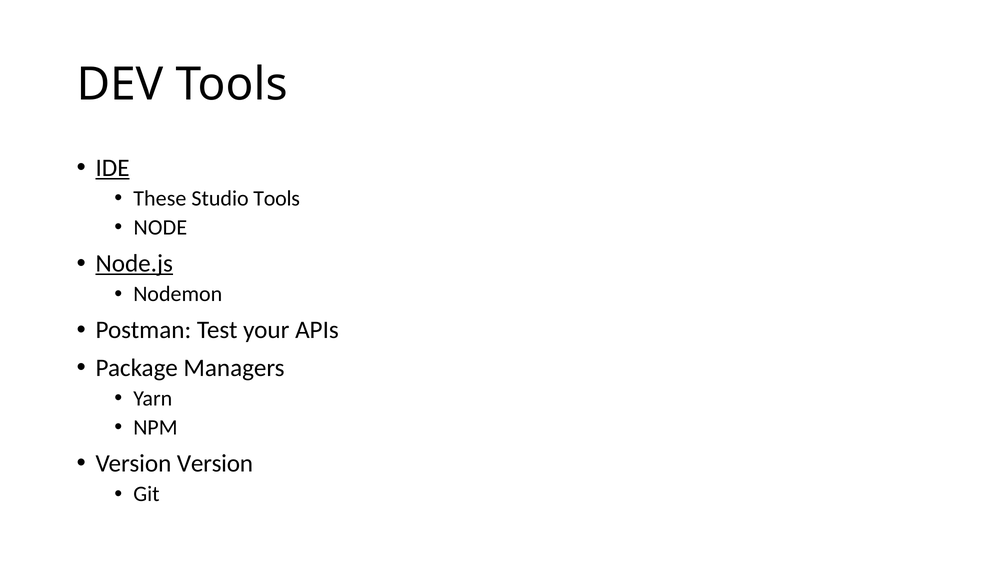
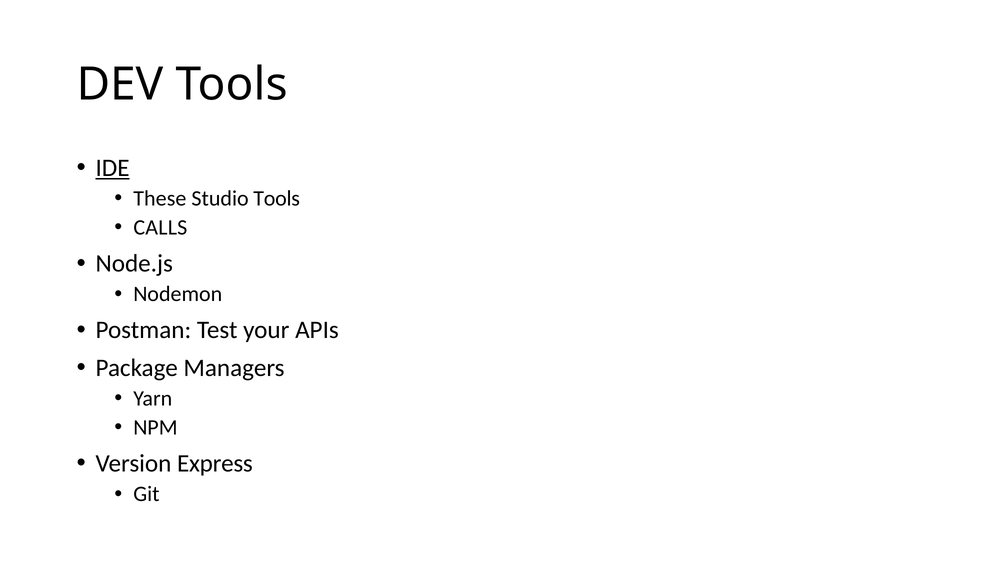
NODE: NODE -> CALLS (160, 228)
Node.js underline: present -> none (134, 263)
Version Version: Version -> Express (215, 463)
